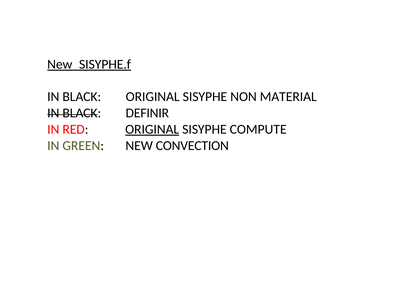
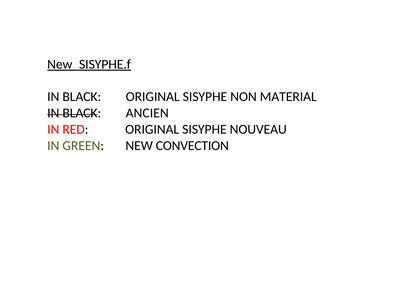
DEFINIR: DEFINIR -> ANCIEN (147, 113)
ORIGINAL underline: present -> none (152, 129)
COMPUTE: COMPUTE -> NOUVEAU (258, 129)
